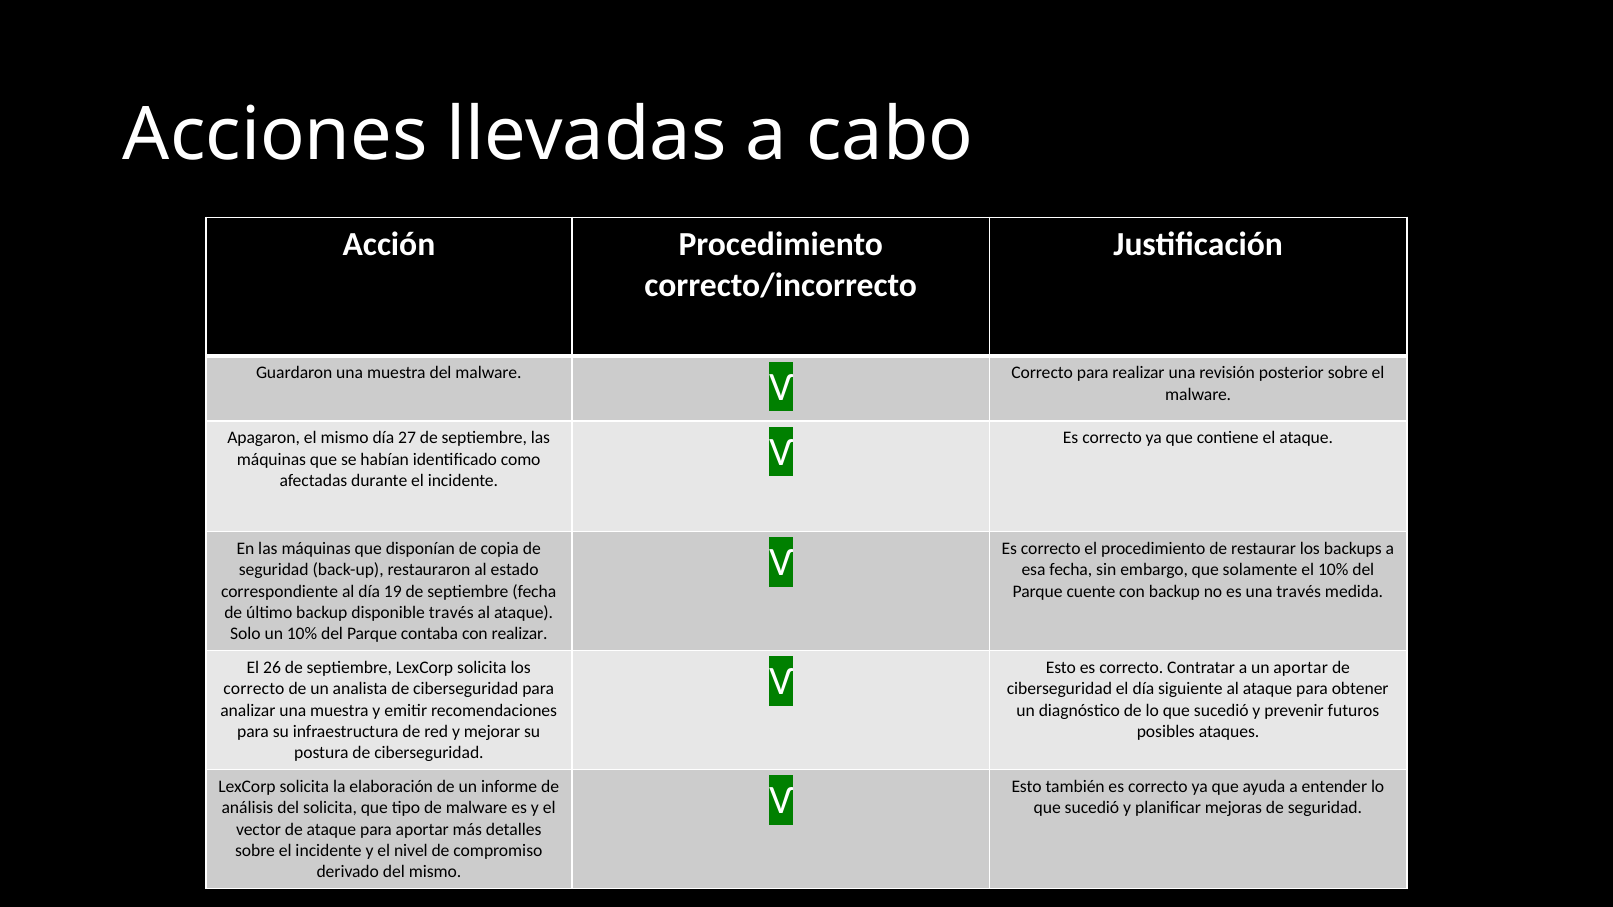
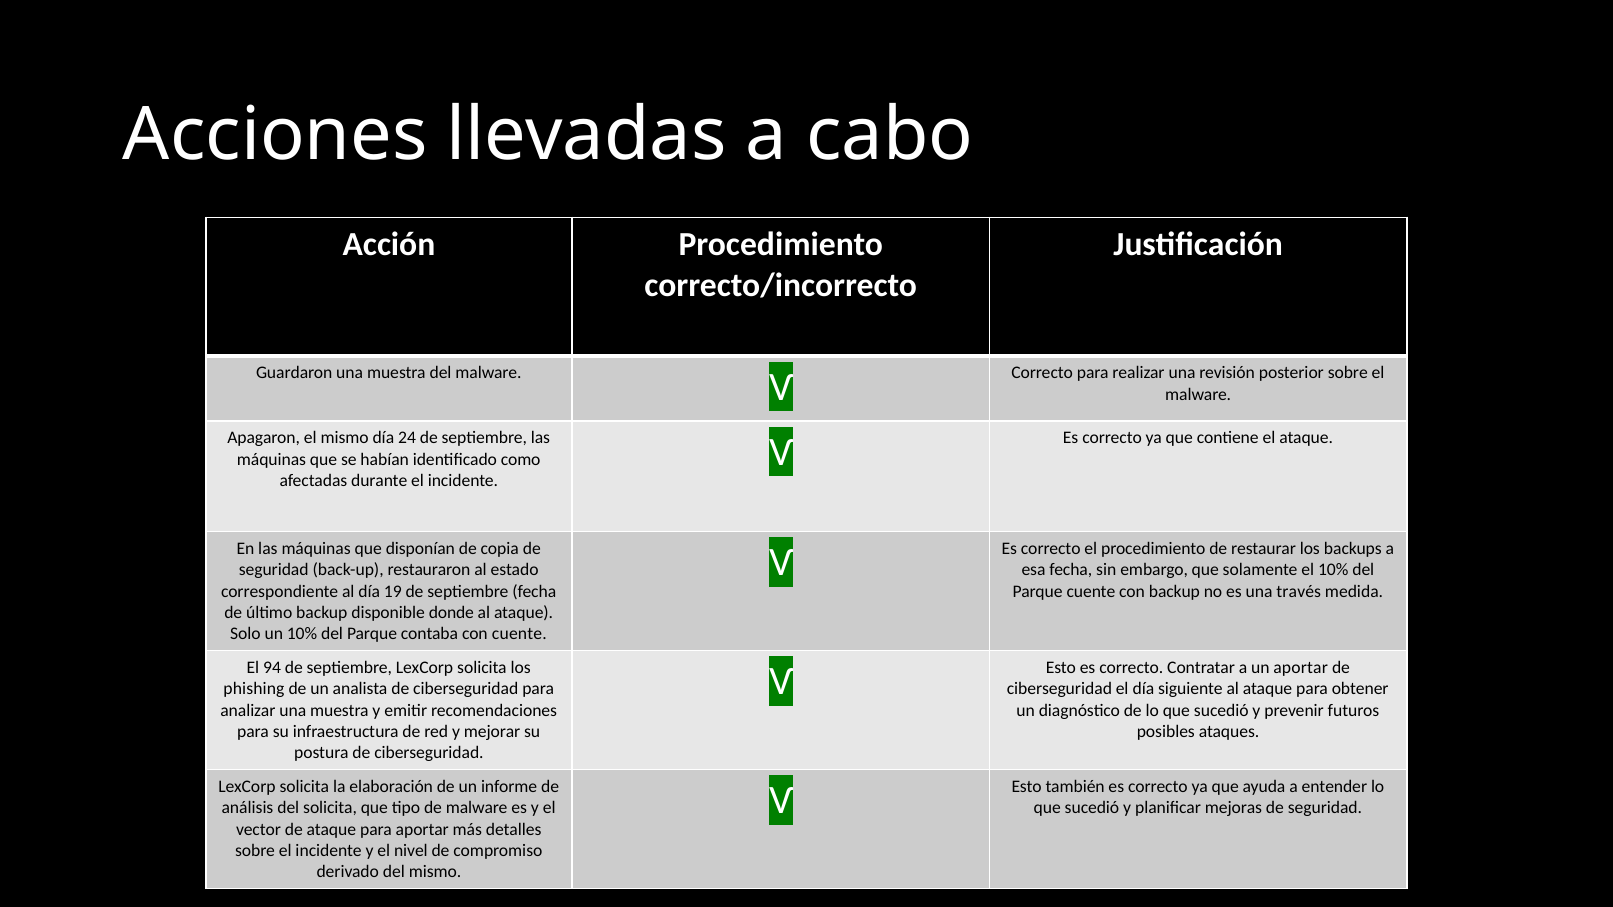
27: 27 -> 24 (407, 438)
disponible través: través -> donde (451, 613)
con realizar: realizar -> cuente (519, 634)
26: 26 -> 94 (272, 668)
correcto: correcto -> phishing (254, 689)
